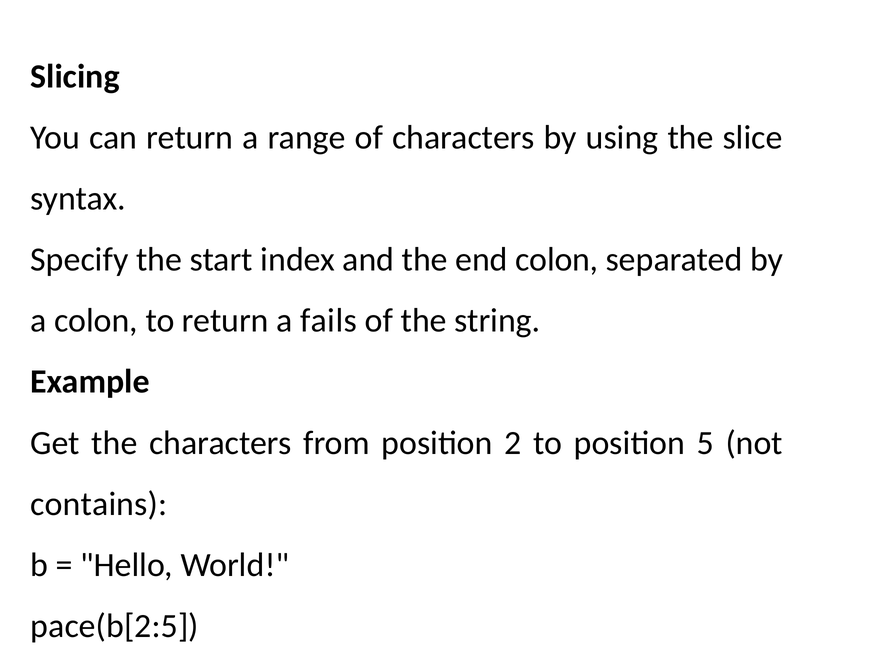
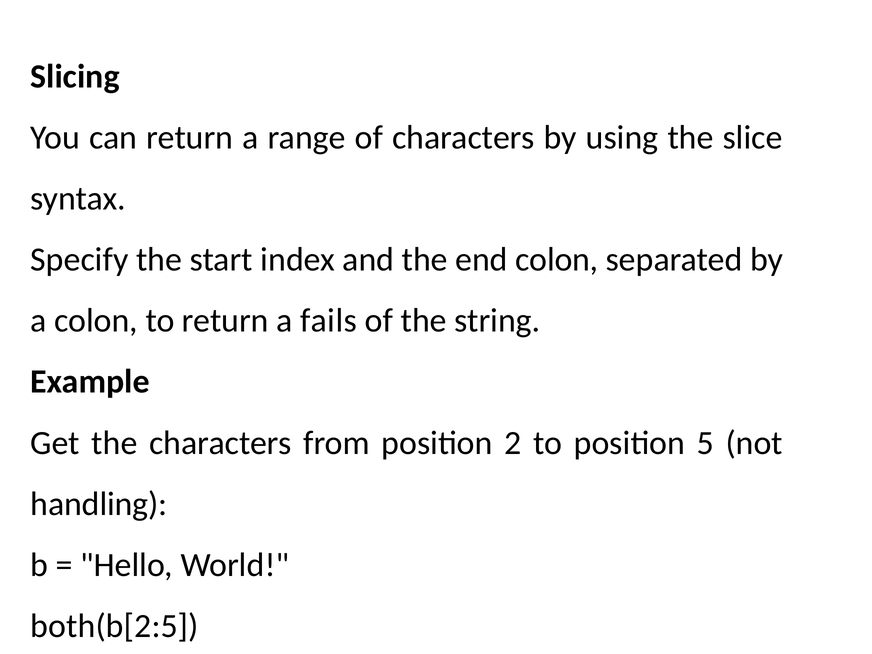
contains: contains -> handling (99, 504)
pace(b[2:5: pace(b[2:5 -> both(b[2:5 (115, 626)
